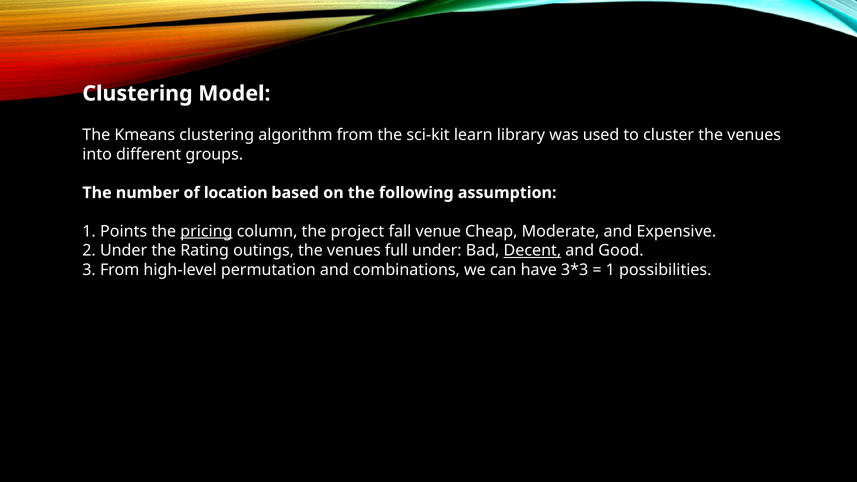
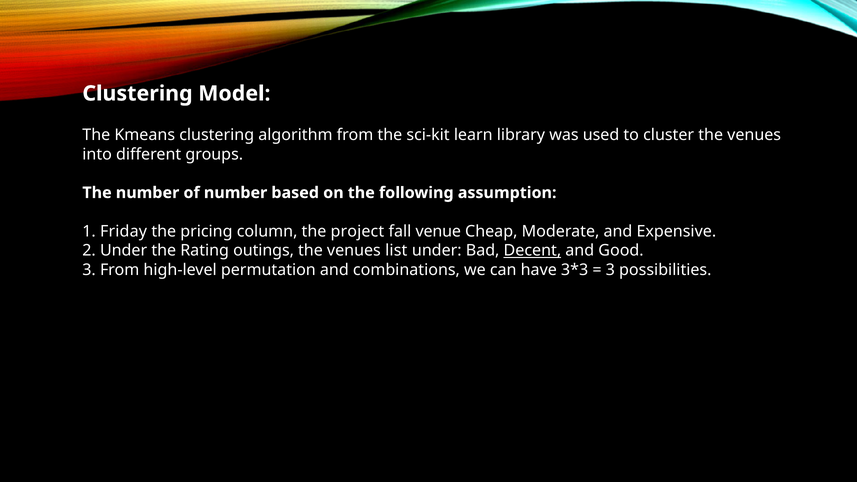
of location: location -> number (236, 193)
Points: Points -> Friday (124, 231)
pricing underline: present -> none (206, 231)
full: full -> list (396, 251)
1: 1 -> 3 (610, 270)
